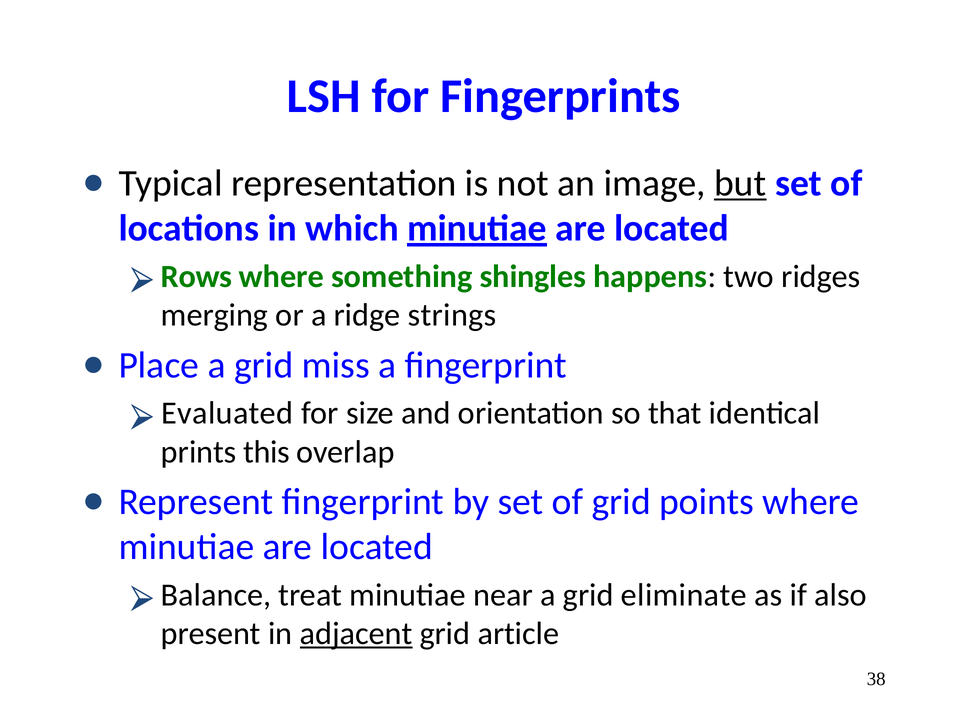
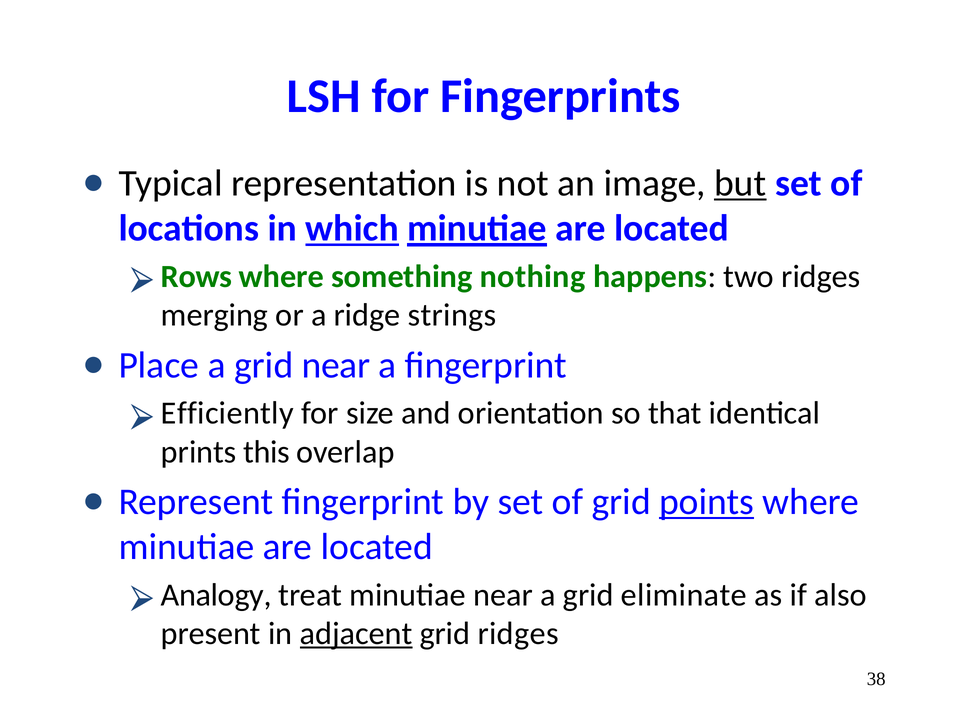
which underline: none -> present (352, 229)
shingles: shingles -> nothing (533, 277)
grid miss: miss -> near (336, 365)
Evaluated: Evaluated -> Efficiently (227, 413)
points underline: none -> present (707, 502)
Balance: Balance -> Analogy (216, 595)
grid article: article -> ridges (518, 634)
